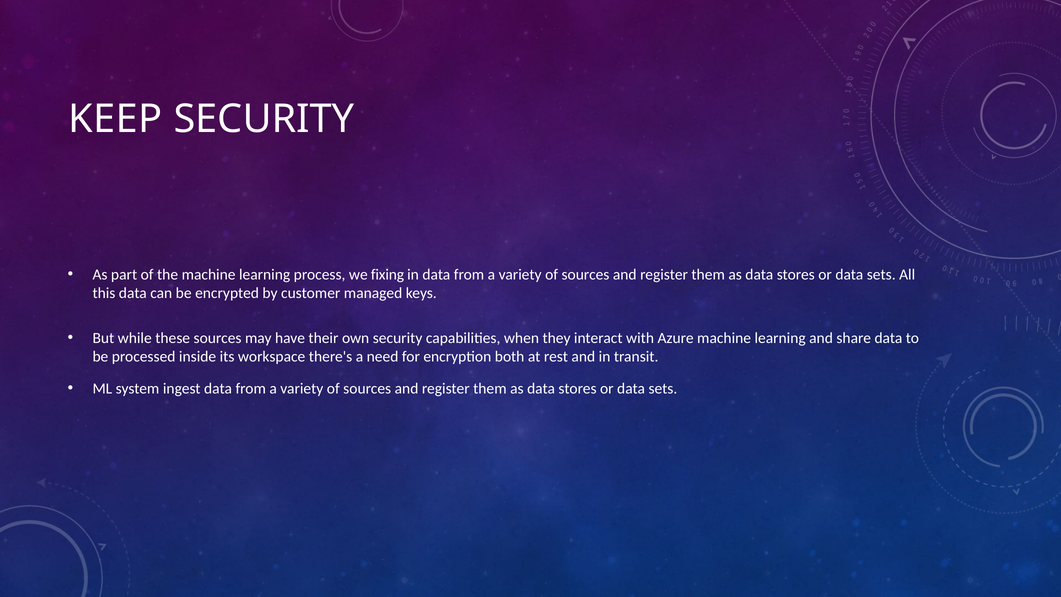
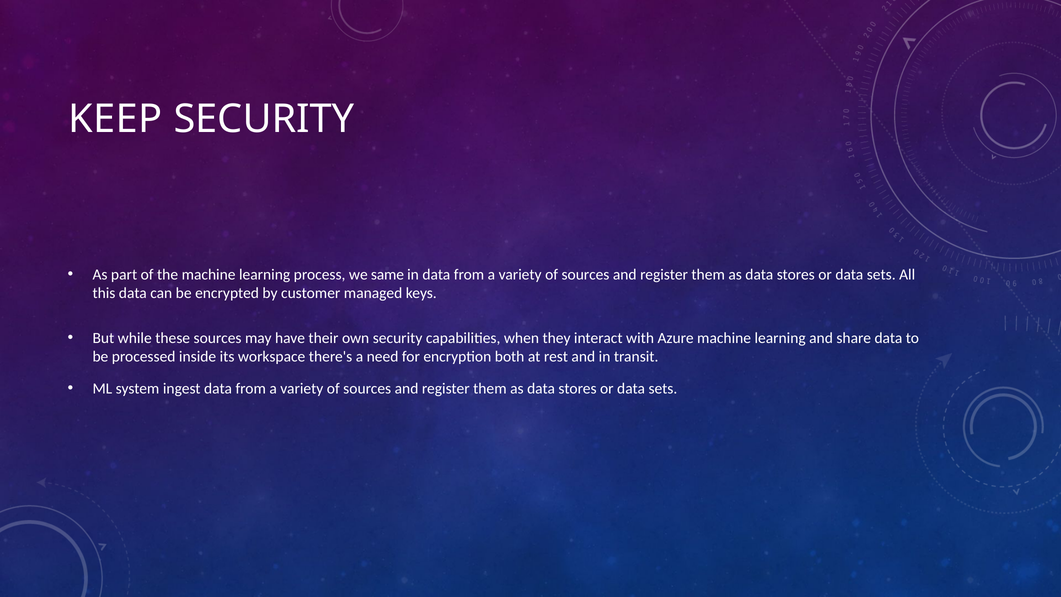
fixing: fixing -> same (387, 274)
